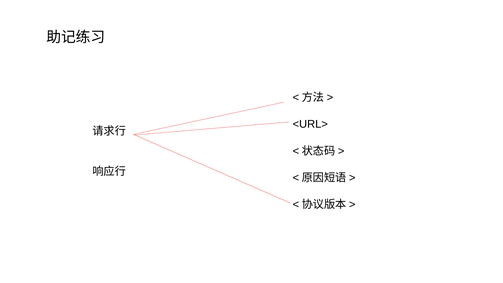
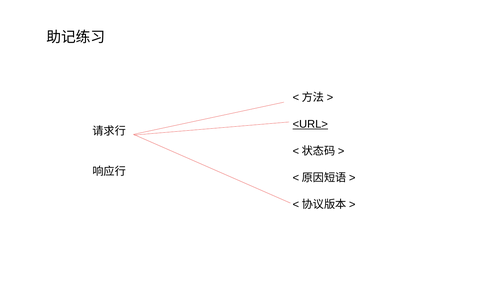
<URL> underline: none -> present (310, 124)
